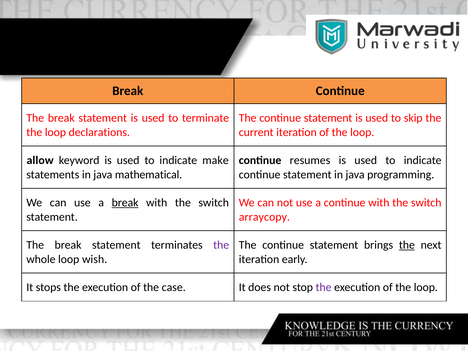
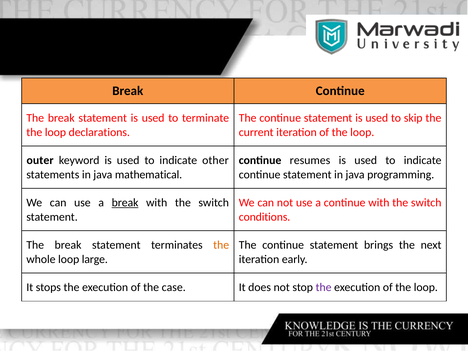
allow: allow -> outer (40, 160)
make: make -> other (215, 160)
arraycopy: arraycopy -> conditions (265, 217)
the colour: purple -> orange (221, 245)
the underline: present -> none (407, 245)
wish: wish -> large (95, 259)
